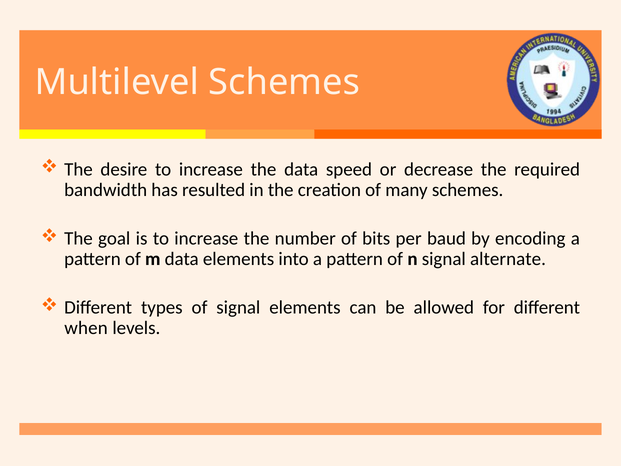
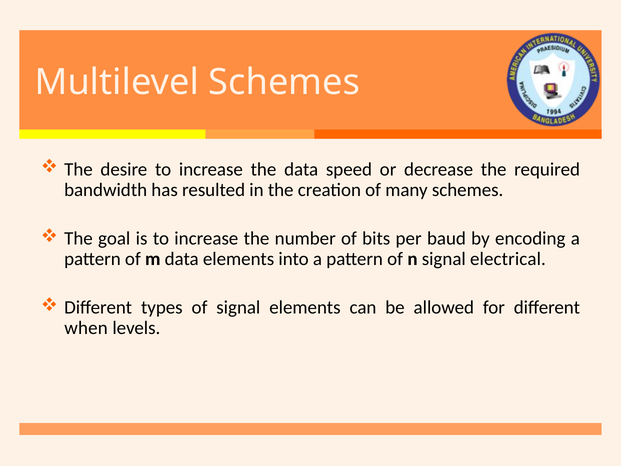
alternate: alternate -> electrical (508, 259)
